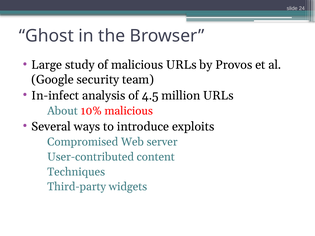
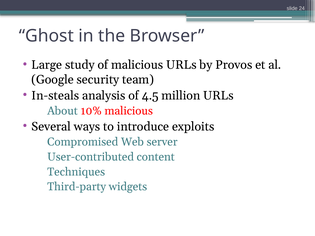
In-infect: In-infect -> In-steals (55, 96)
